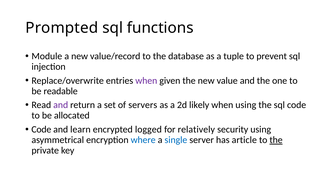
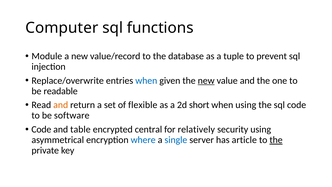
Prompted: Prompted -> Computer (62, 28)
when colour: purple -> blue (146, 81)
new underline: none -> present (206, 81)
and colour: purple -> orange (61, 105)
servers: servers -> flexible (143, 105)
likely: likely -> short (199, 105)
allocated: allocated -> software (72, 115)
learn: learn -> table (80, 129)
logged: logged -> central (148, 129)
